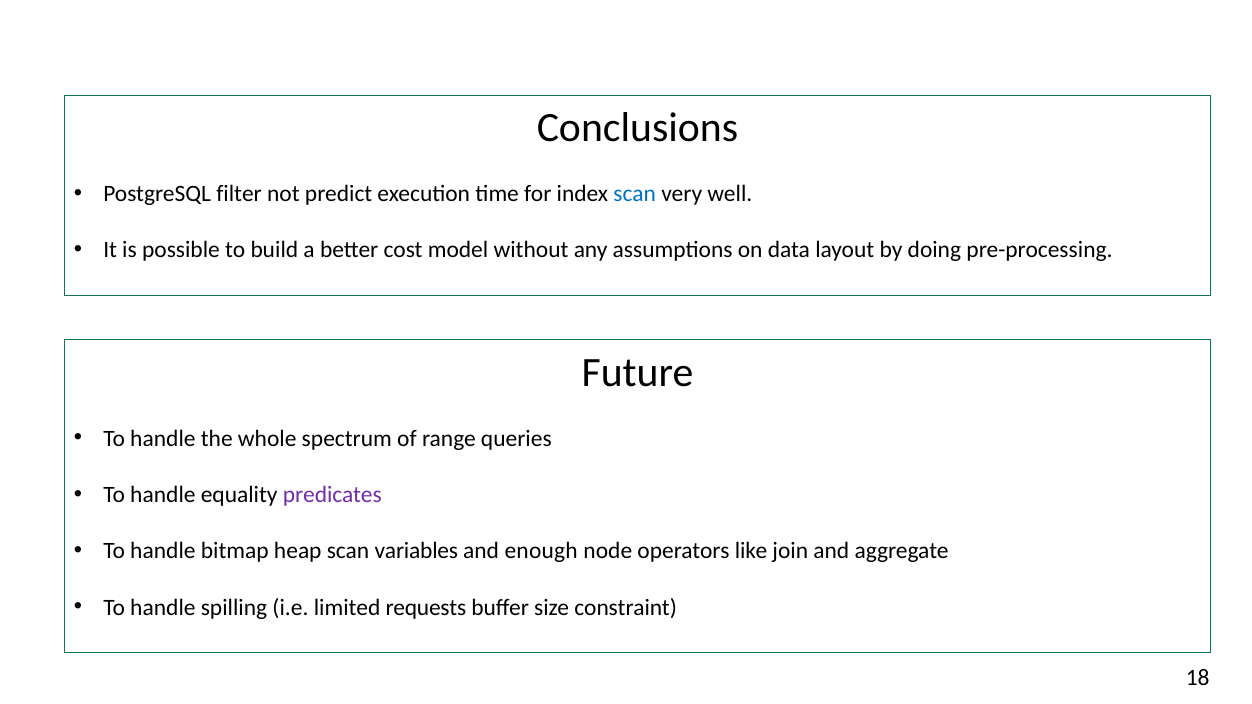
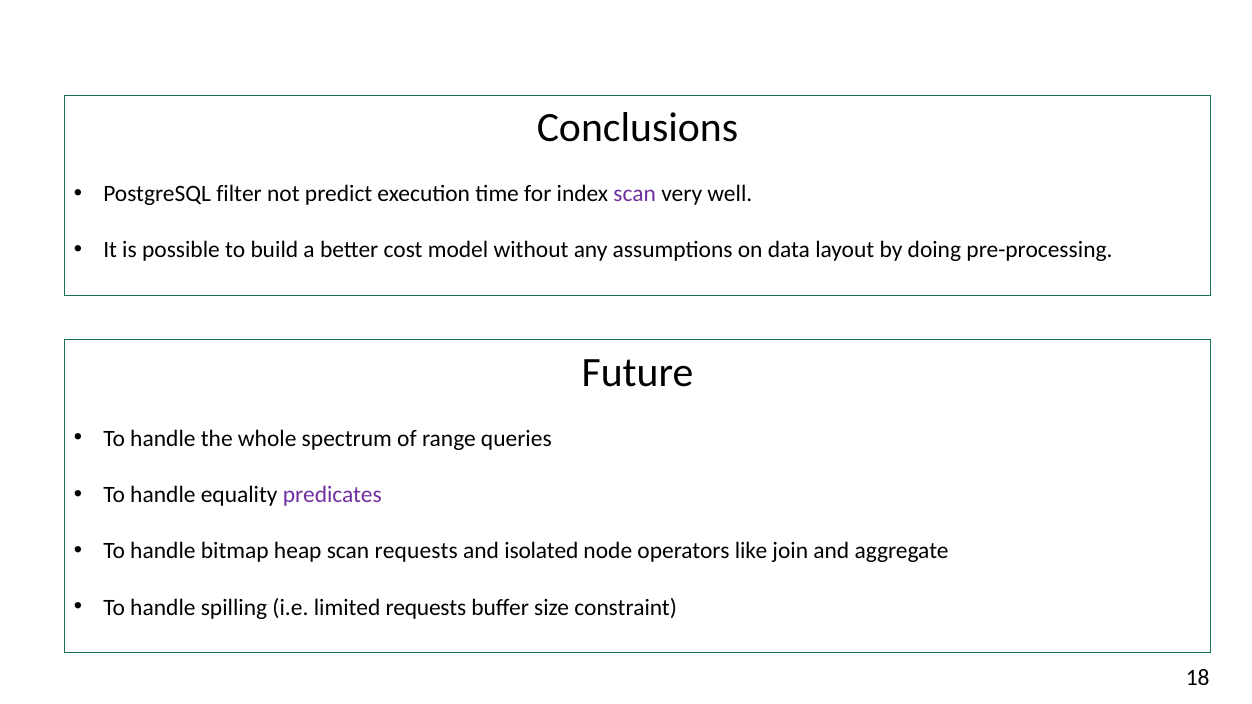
scan colour: blue -> purple (635, 194)
scan variables: variables -> requests (416, 551)
enough: enough -> isolated (541, 551)
